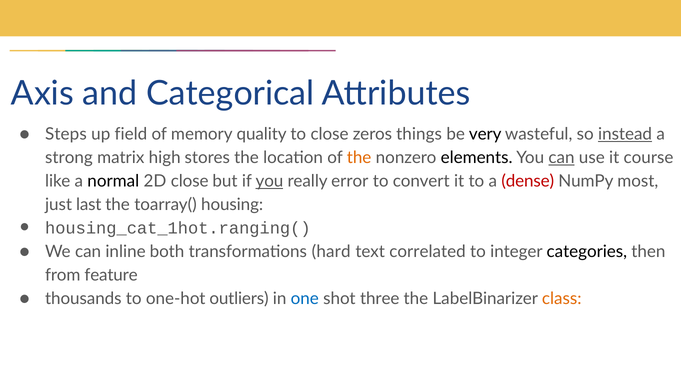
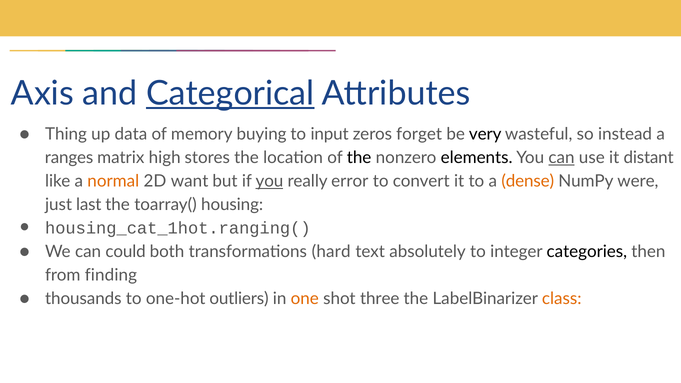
Categorical underline: none -> present (230, 93)
Steps: Steps -> Thing (66, 134)
field: field -> data (131, 134)
quality: quality -> buying (262, 134)
to close: close -> input (330, 134)
things: things -> forget (419, 134)
instead underline: present -> none (625, 134)
strong: strong -> ranges (69, 158)
the colour: orange -> black (359, 158)
course: course -> distant (649, 158)
normal colour: black -> orange (113, 181)
2D close: close -> want (190, 181)
dense colour: red -> orange (528, 181)
most: most -> were (638, 181)
inline: inline -> could (126, 252)
correlated: correlated -> absolutely (428, 252)
feature: feature -> finding (111, 275)
one colour: blue -> orange (305, 299)
